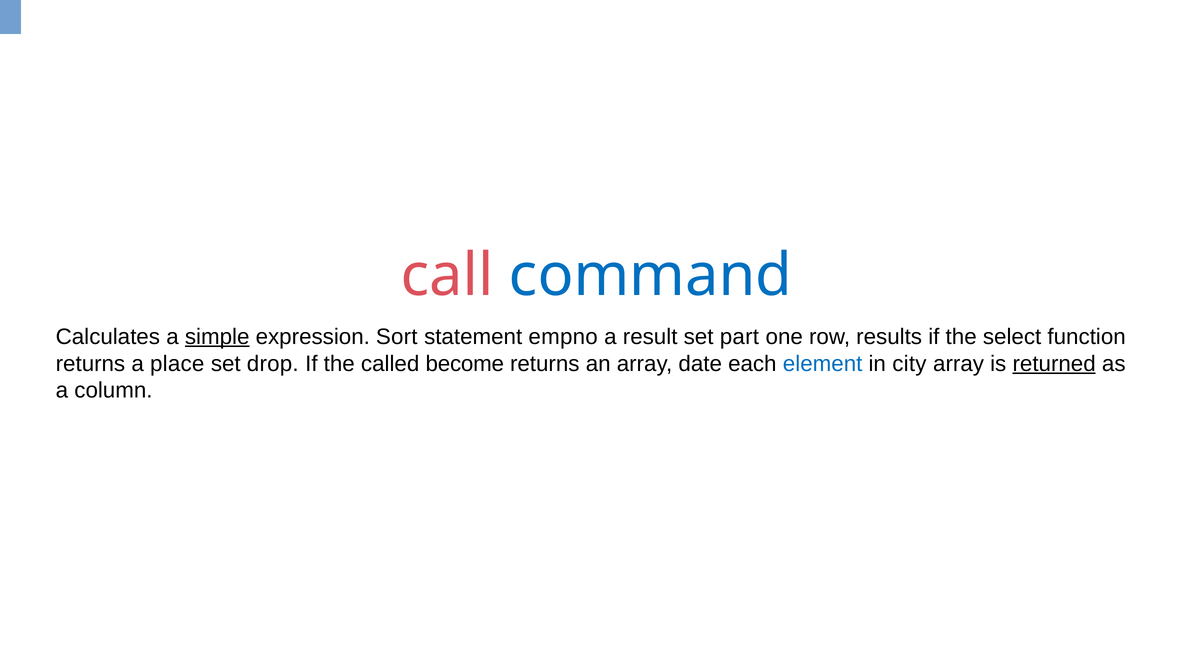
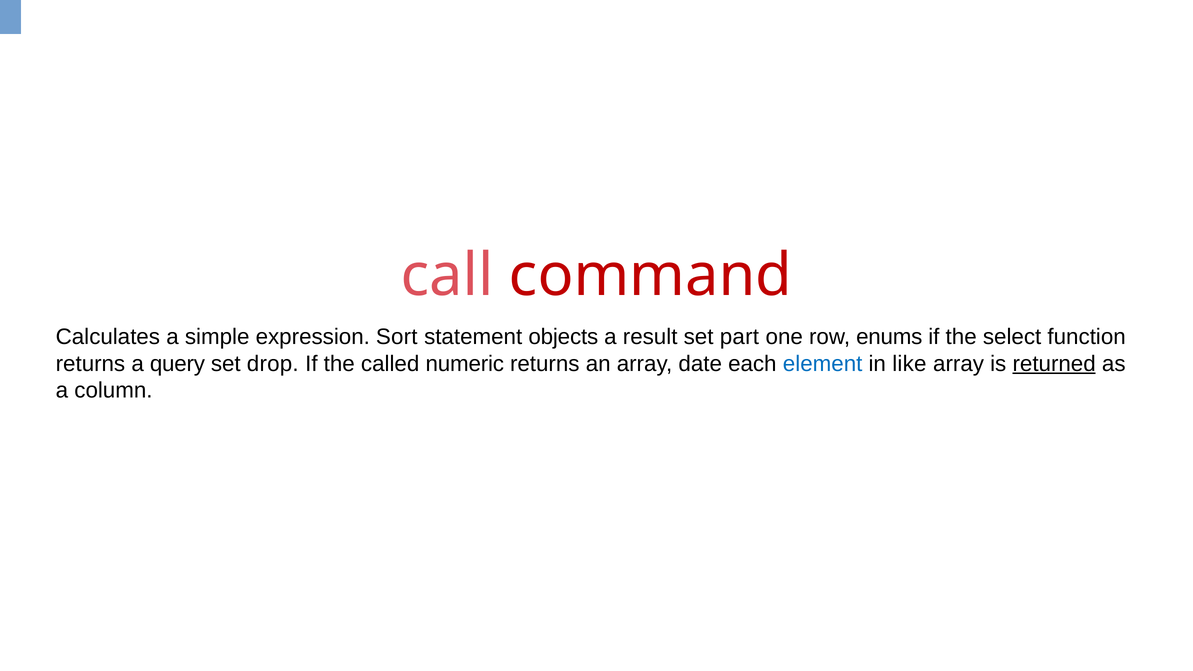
command colour: blue -> red (650, 275)
simple underline: present -> none (217, 337)
empno: empno -> objects (563, 337)
results: results -> enums (889, 337)
place: place -> query (177, 364)
become: become -> numeric (465, 364)
city: city -> like (909, 364)
